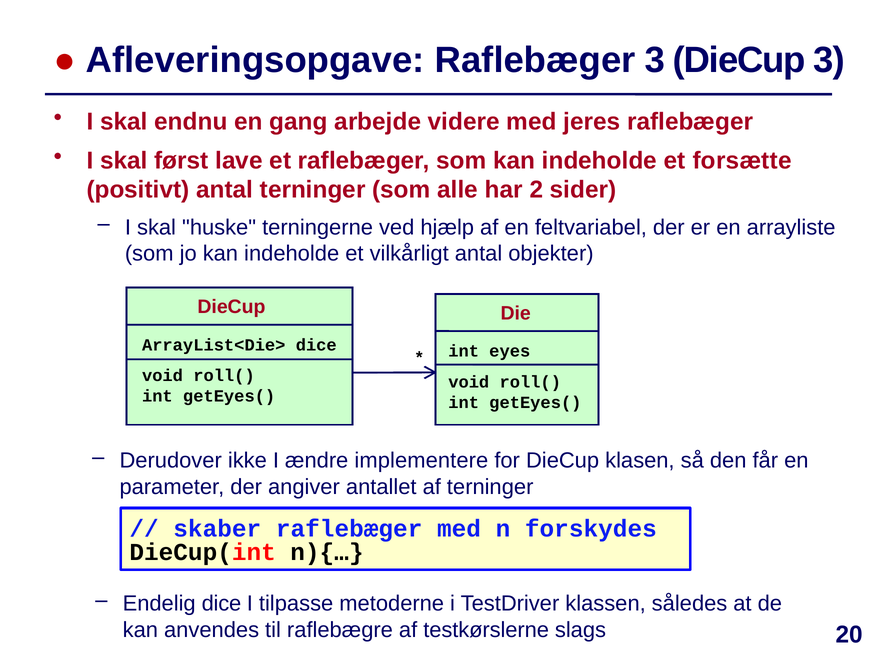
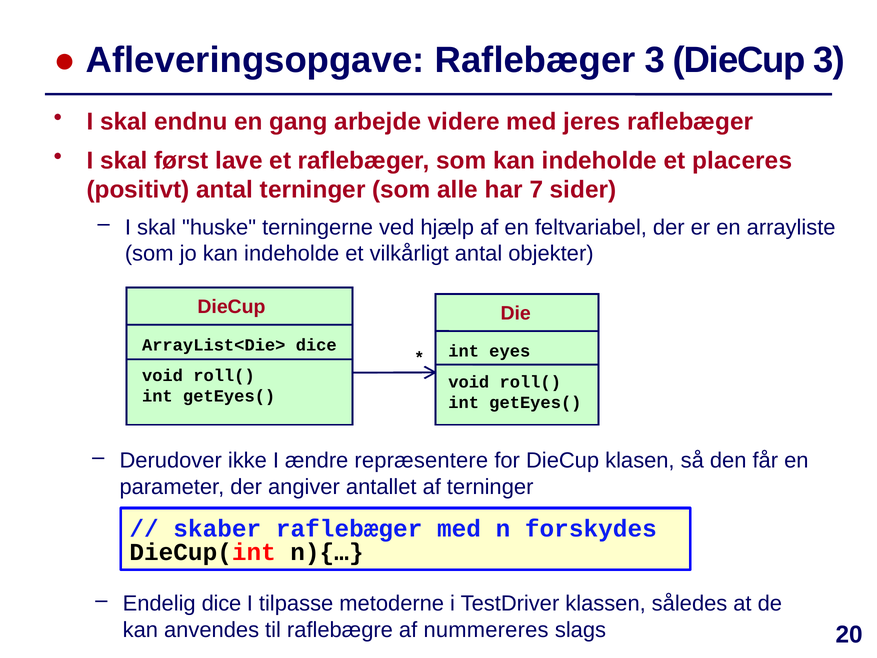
forsætte: forsætte -> placeres (742, 161)
2: 2 -> 7 (536, 190)
implementere: implementere -> repræsentere (421, 460)
testkørslerne: testkørslerne -> nummereres (486, 630)
